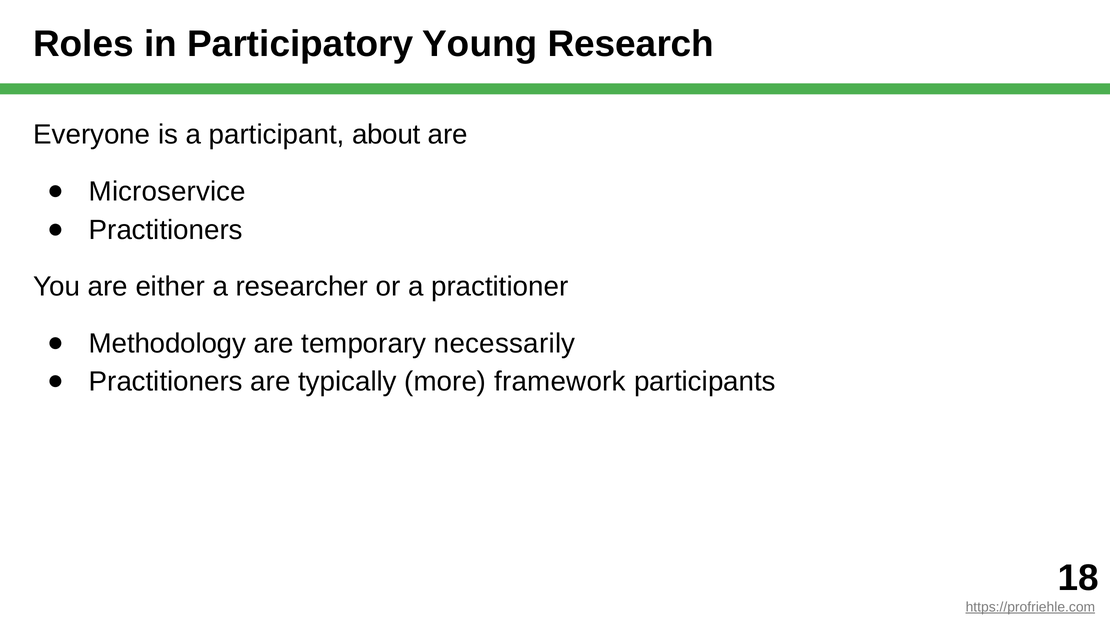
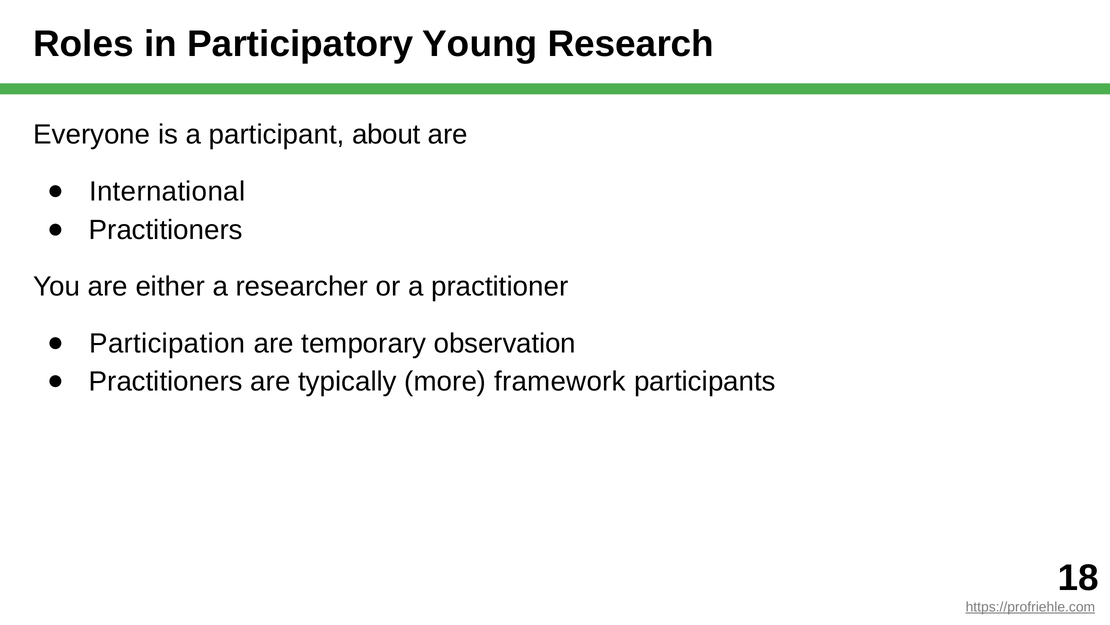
Microservice: Microservice -> International (167, 191)
Methodology: Methodology -> Participation (167, 343)
necessarily: necessarily -> observation (505, 343)
